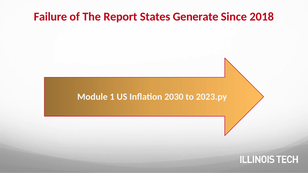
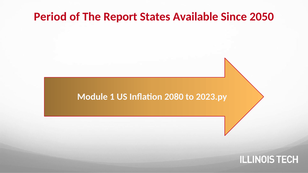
Failure: Failure -> Period (50, 17)
Generate: Generate -> Available (196, 17)
2018: 2018 -> 2050 (262, 17)
2030: 2030 -> 2080 (174, 97)
